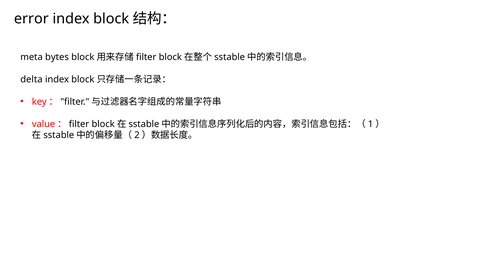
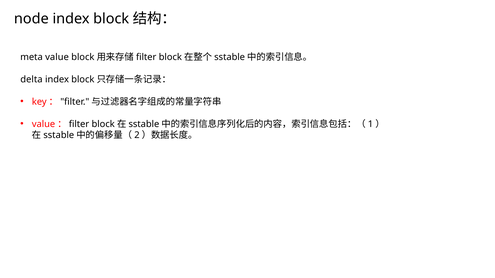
error: error -> node (31, 19)
bytes: bytes -> value (57, 57)
